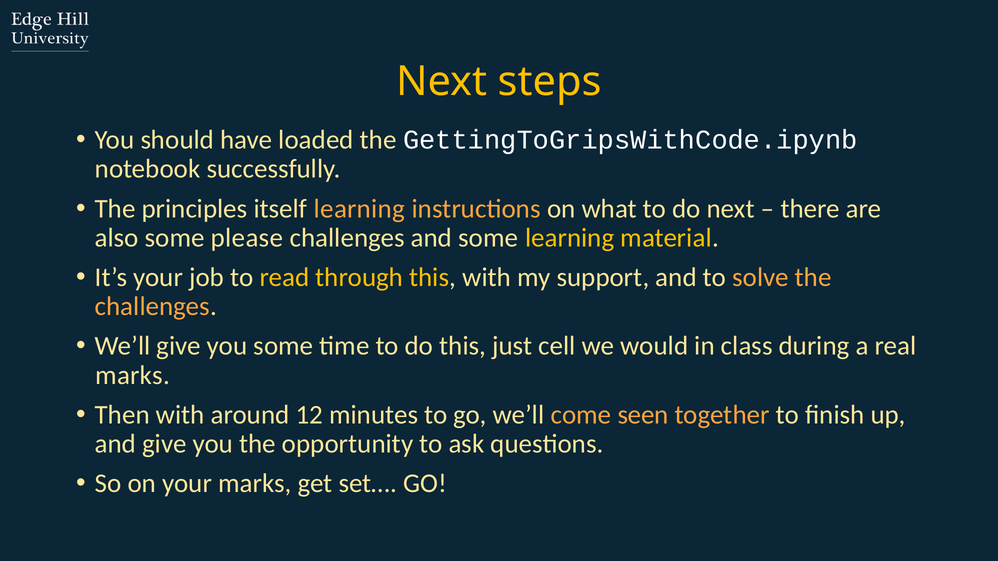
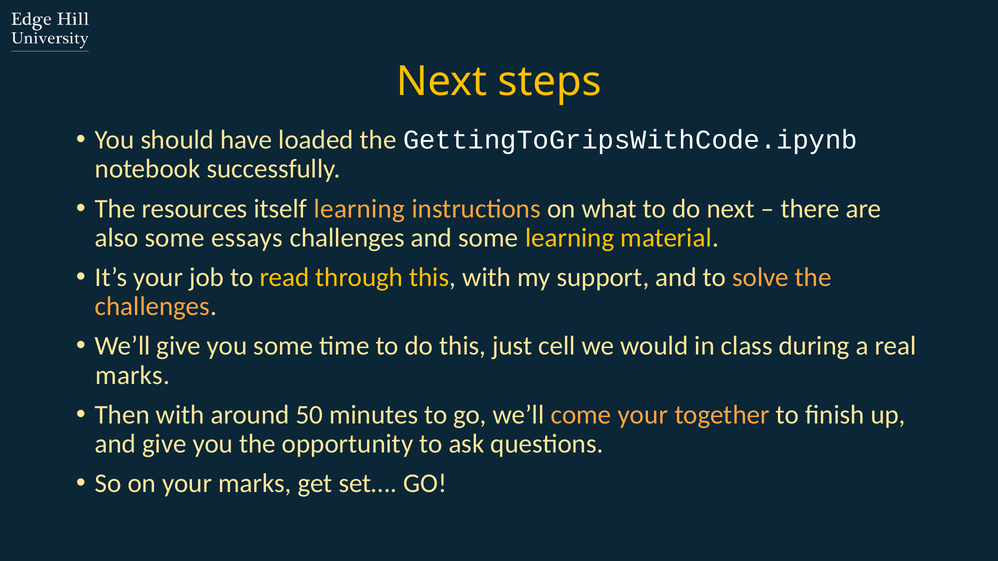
principles: principles -> resources (195, 209)
please: please -> essays (247, 238)
12: 12 -> 50 (309, 415)
come seen: seen -> your (643, 415)
